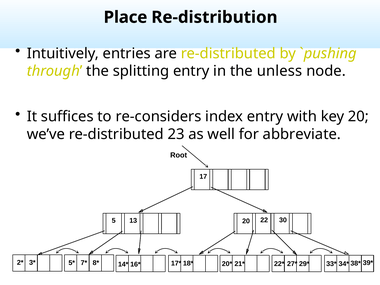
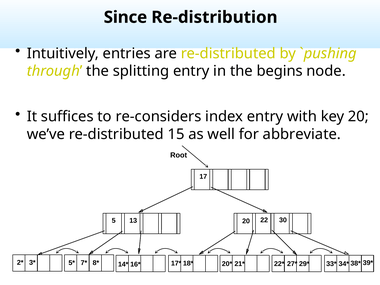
Place: Place -> Since (125, 17)
unless: unless -> begins (280, 71)
23: 23 -> 15 (176, 134)
